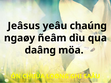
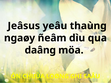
chaúng: chaúng -> thaùng (88, 26)
